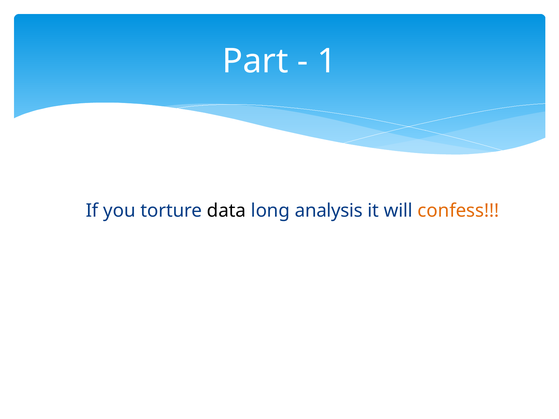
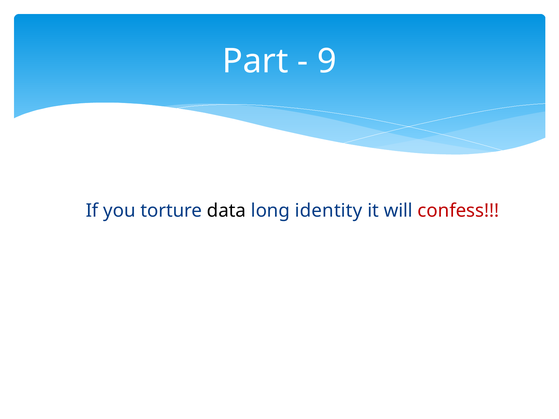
1: 1 -> 9 (327, 61)
analysis: analysis -> identity (329, 211)
confess colour: orange -> red (458, 211)
